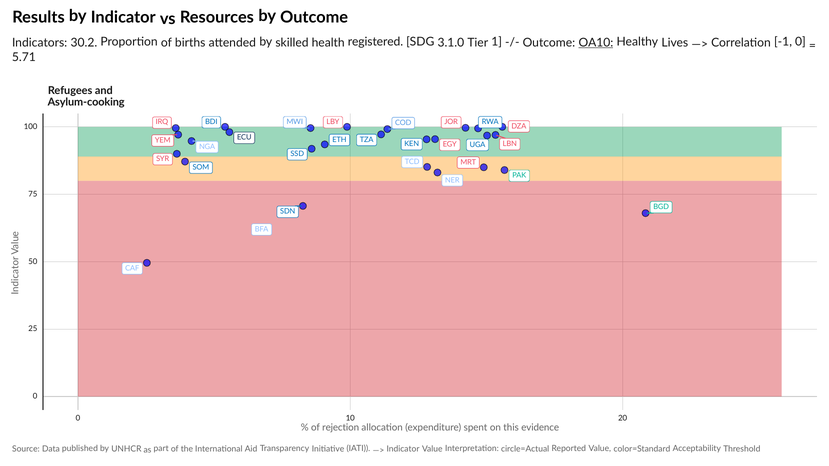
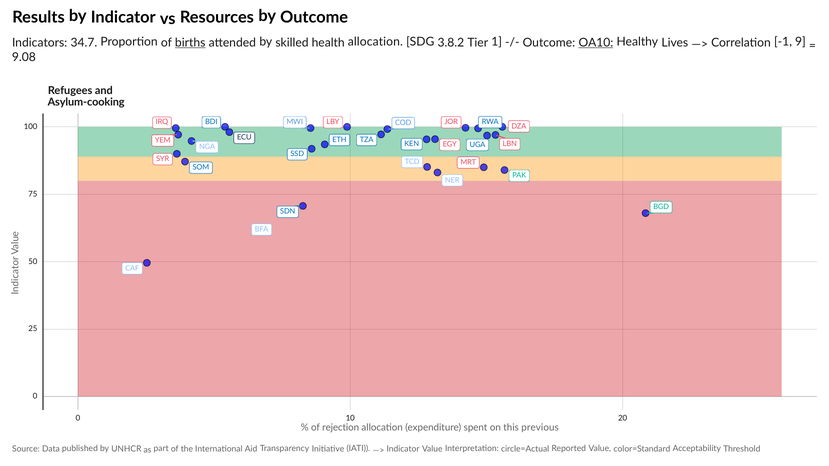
30.2: 30.2 -> 34.7 (84, 43)
births underline: none -> present (190, 43)
health registered: registered -> allocation (375, 42)
3.1.0: 3.1.0 -> 3.8.2 (451, 43)
-1 0: 0 -> 9 (800, 42)
5.71: 5.71 -> 9.08 (24, 57)
evidence: evidence -> previous (540, 428)
